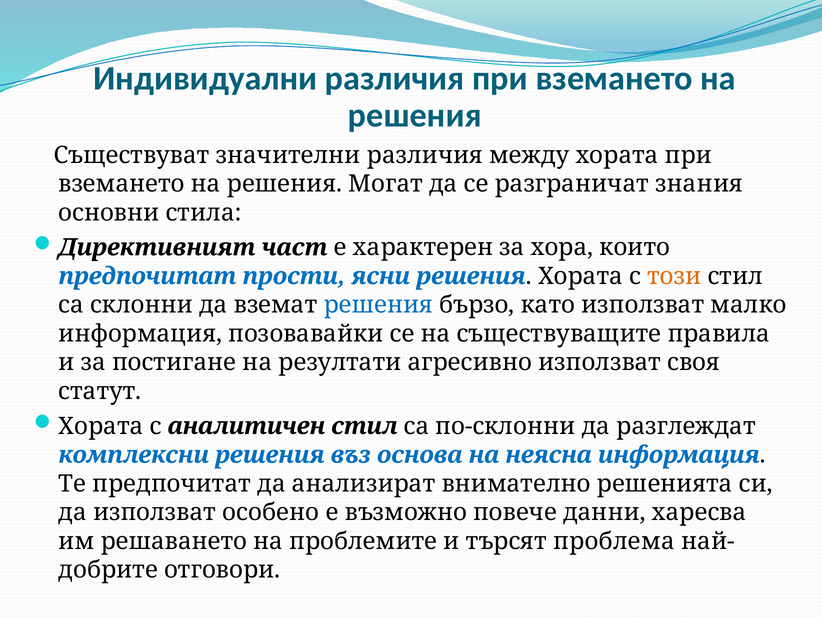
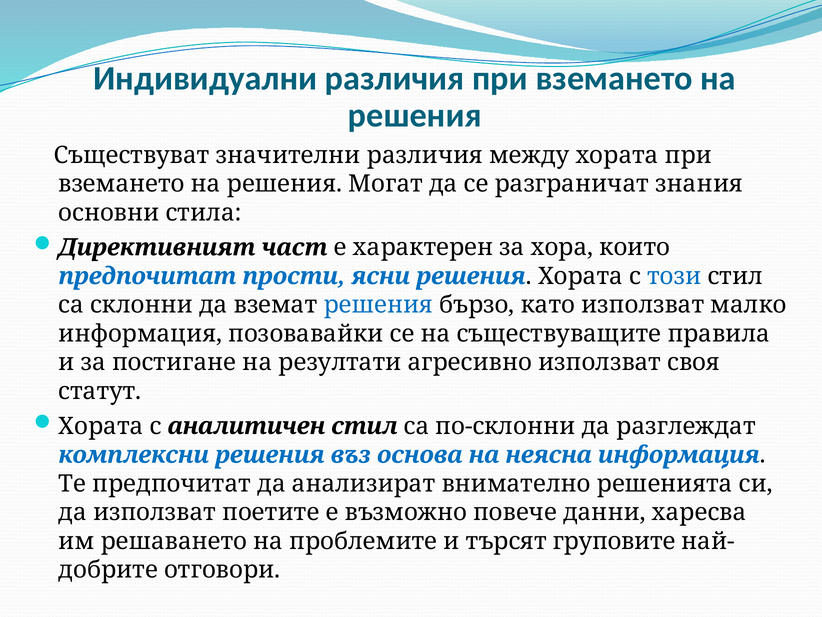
този colour: orange -> blue (674, 276)
особено: особено -> поетите (271, 512)
проблема: проблема -> груповите (614, 541)
